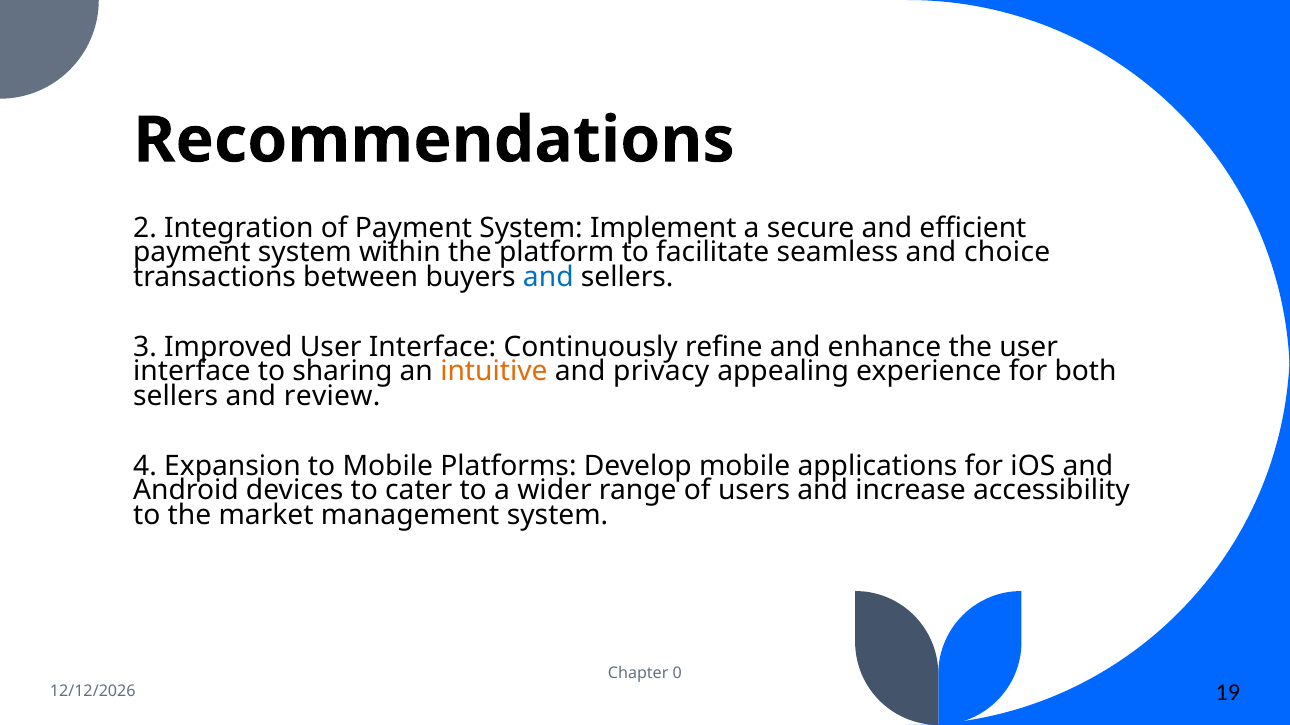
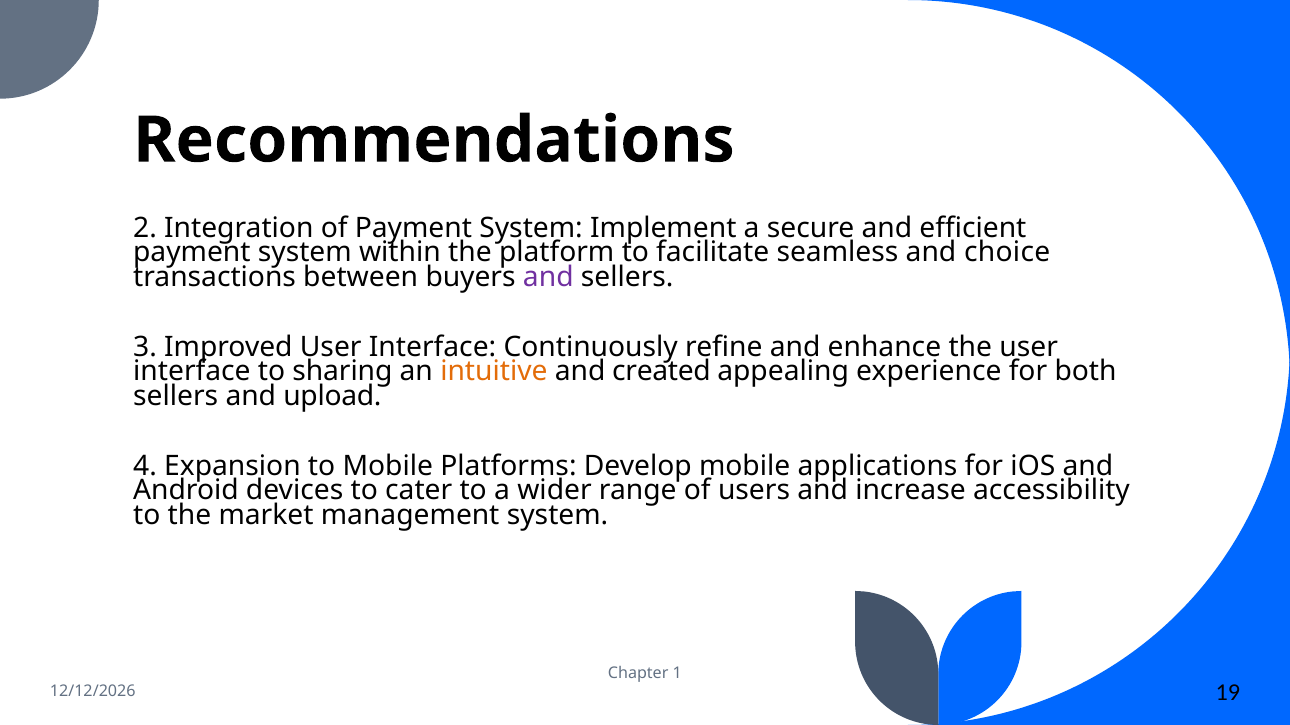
and colour: blue -> purple (548, 277)
privacy: privacy -> created (661, 372)
review: review -> upload (332, 396)
0: 0 -> 1 (677, 674)
